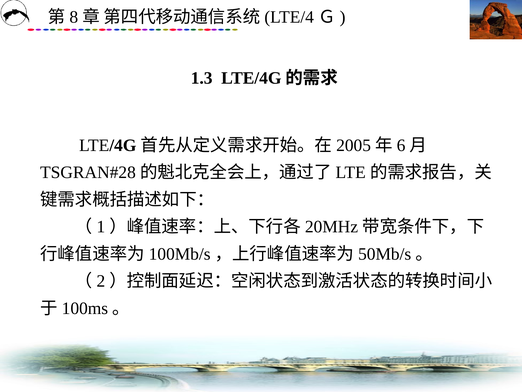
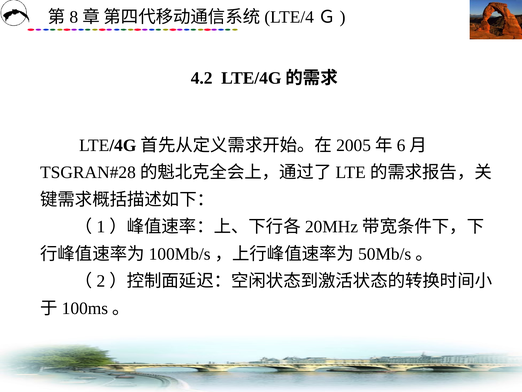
1.3: 1.3 -> 4.2 (202, 78)
